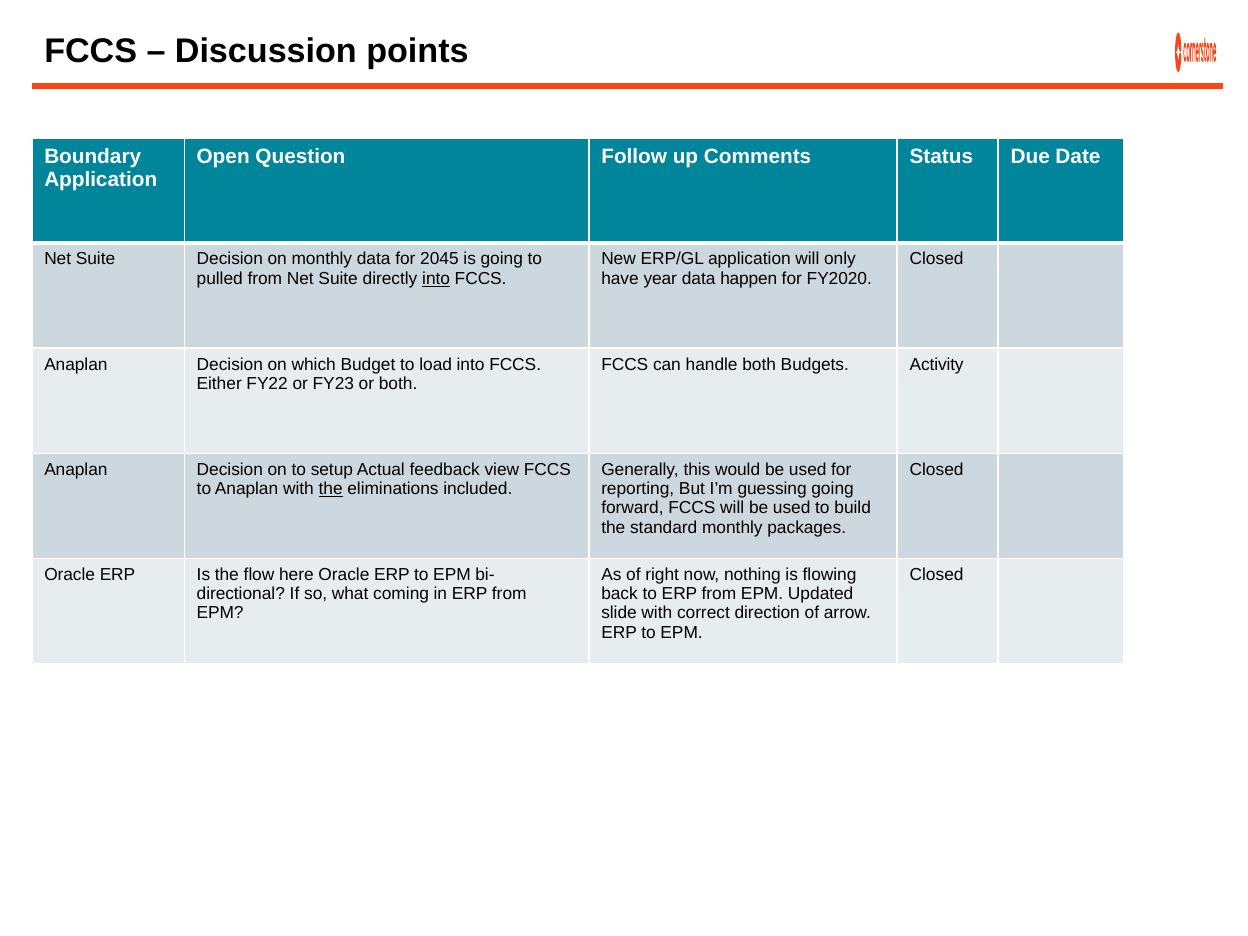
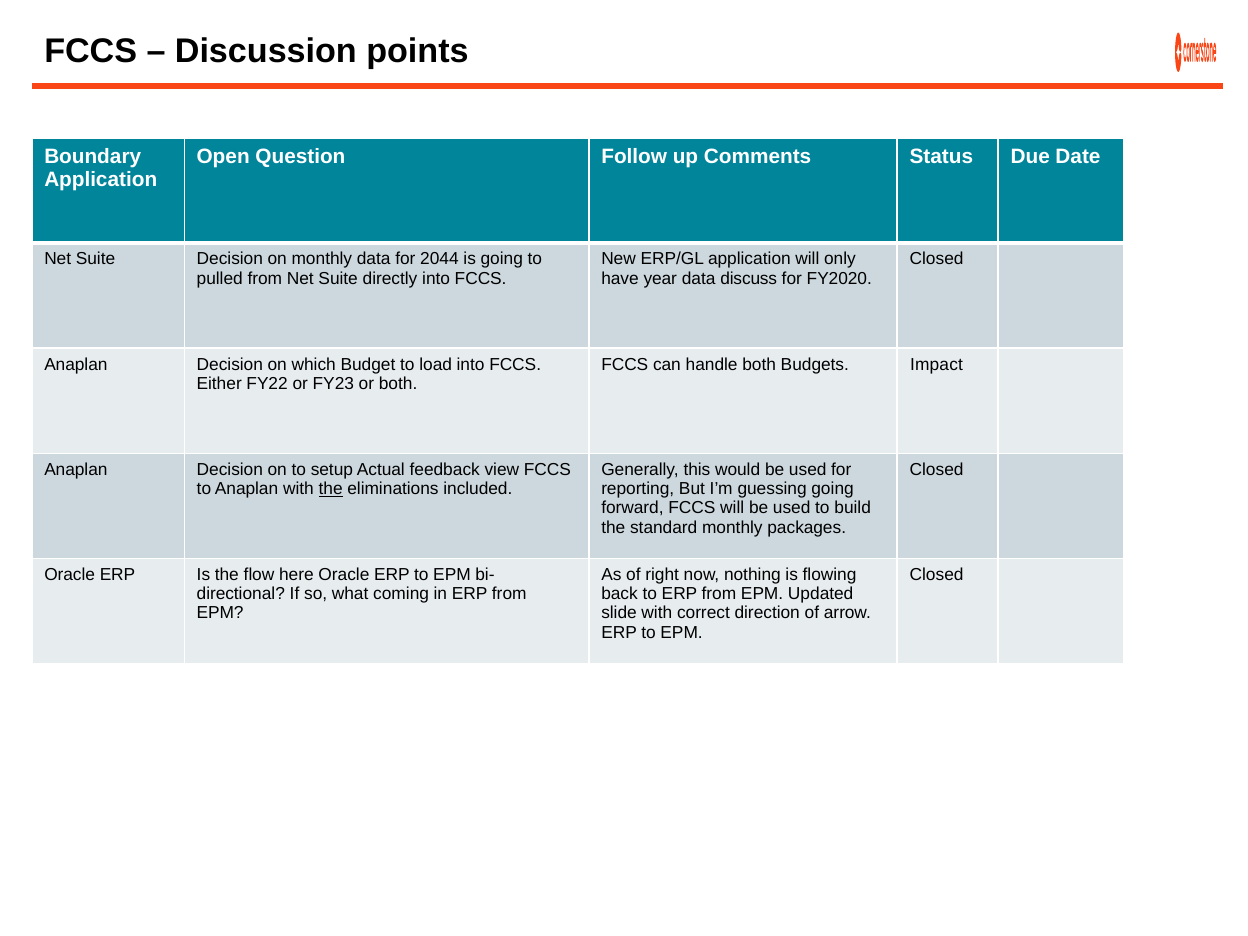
2045: 2045 -> 2044 (439, 259)
into underline: present -> none (436, 279)
happen: happen -> discuss (749, 279)
Activity: Activity -> Impact (936, 364)
